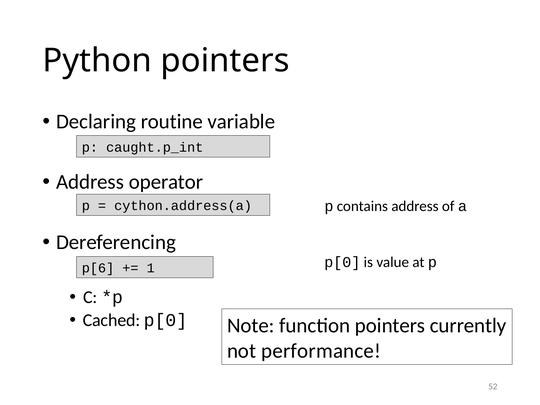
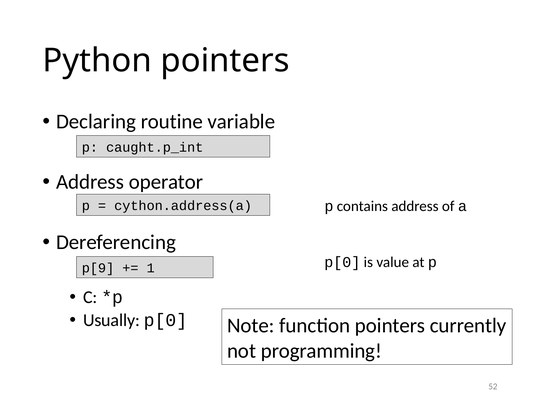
p[6: p[6 -> p[9 (98, 268)
Cached: Cached -> Usually (111, 320)
performance: performance -> programming (321, 351)
